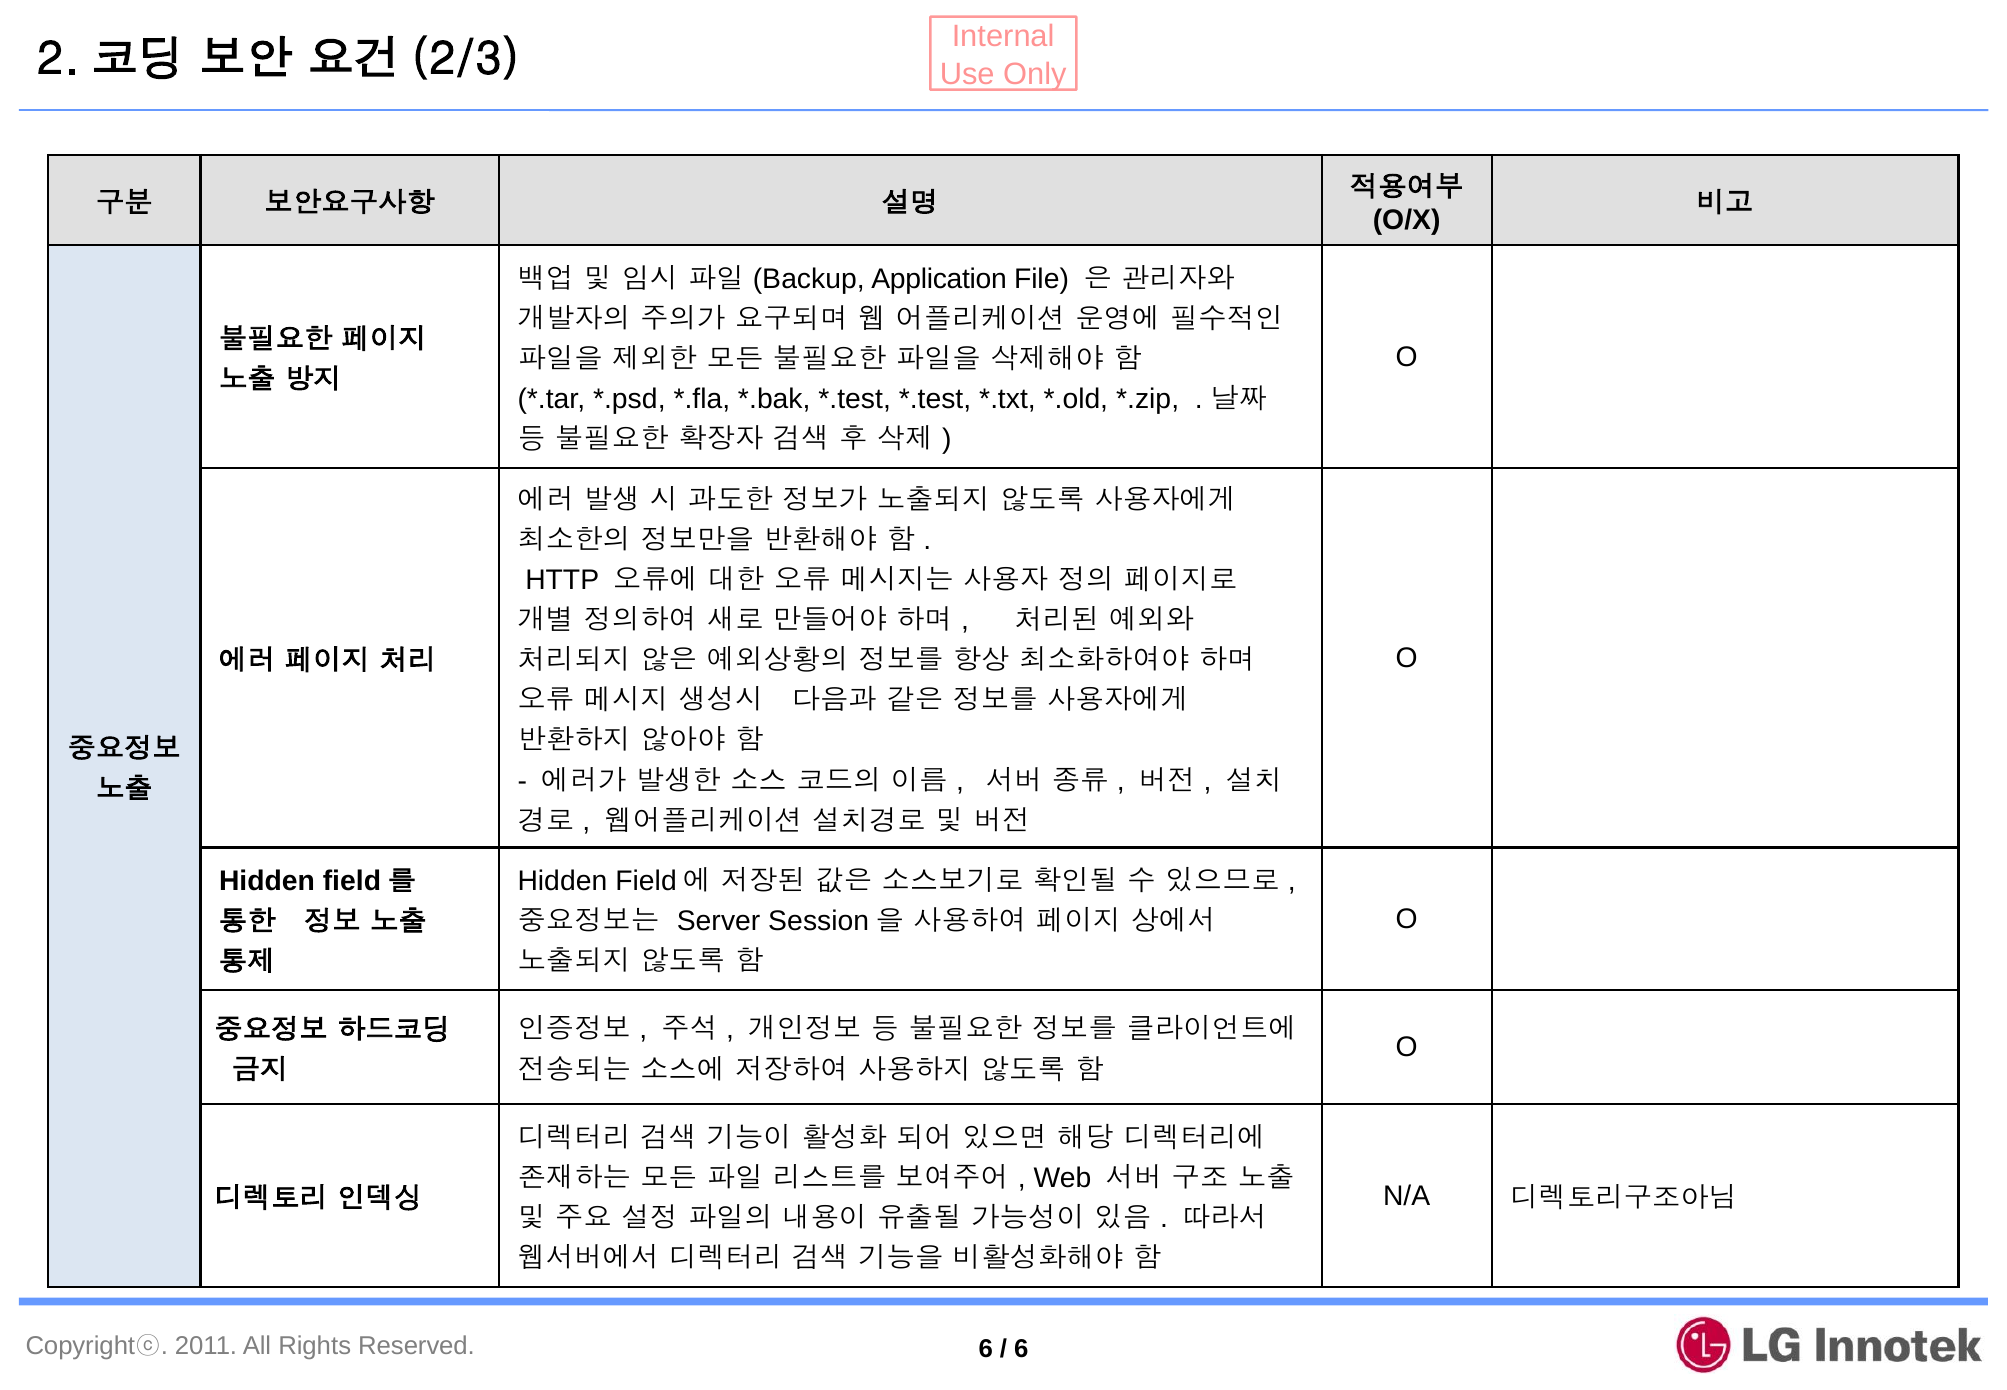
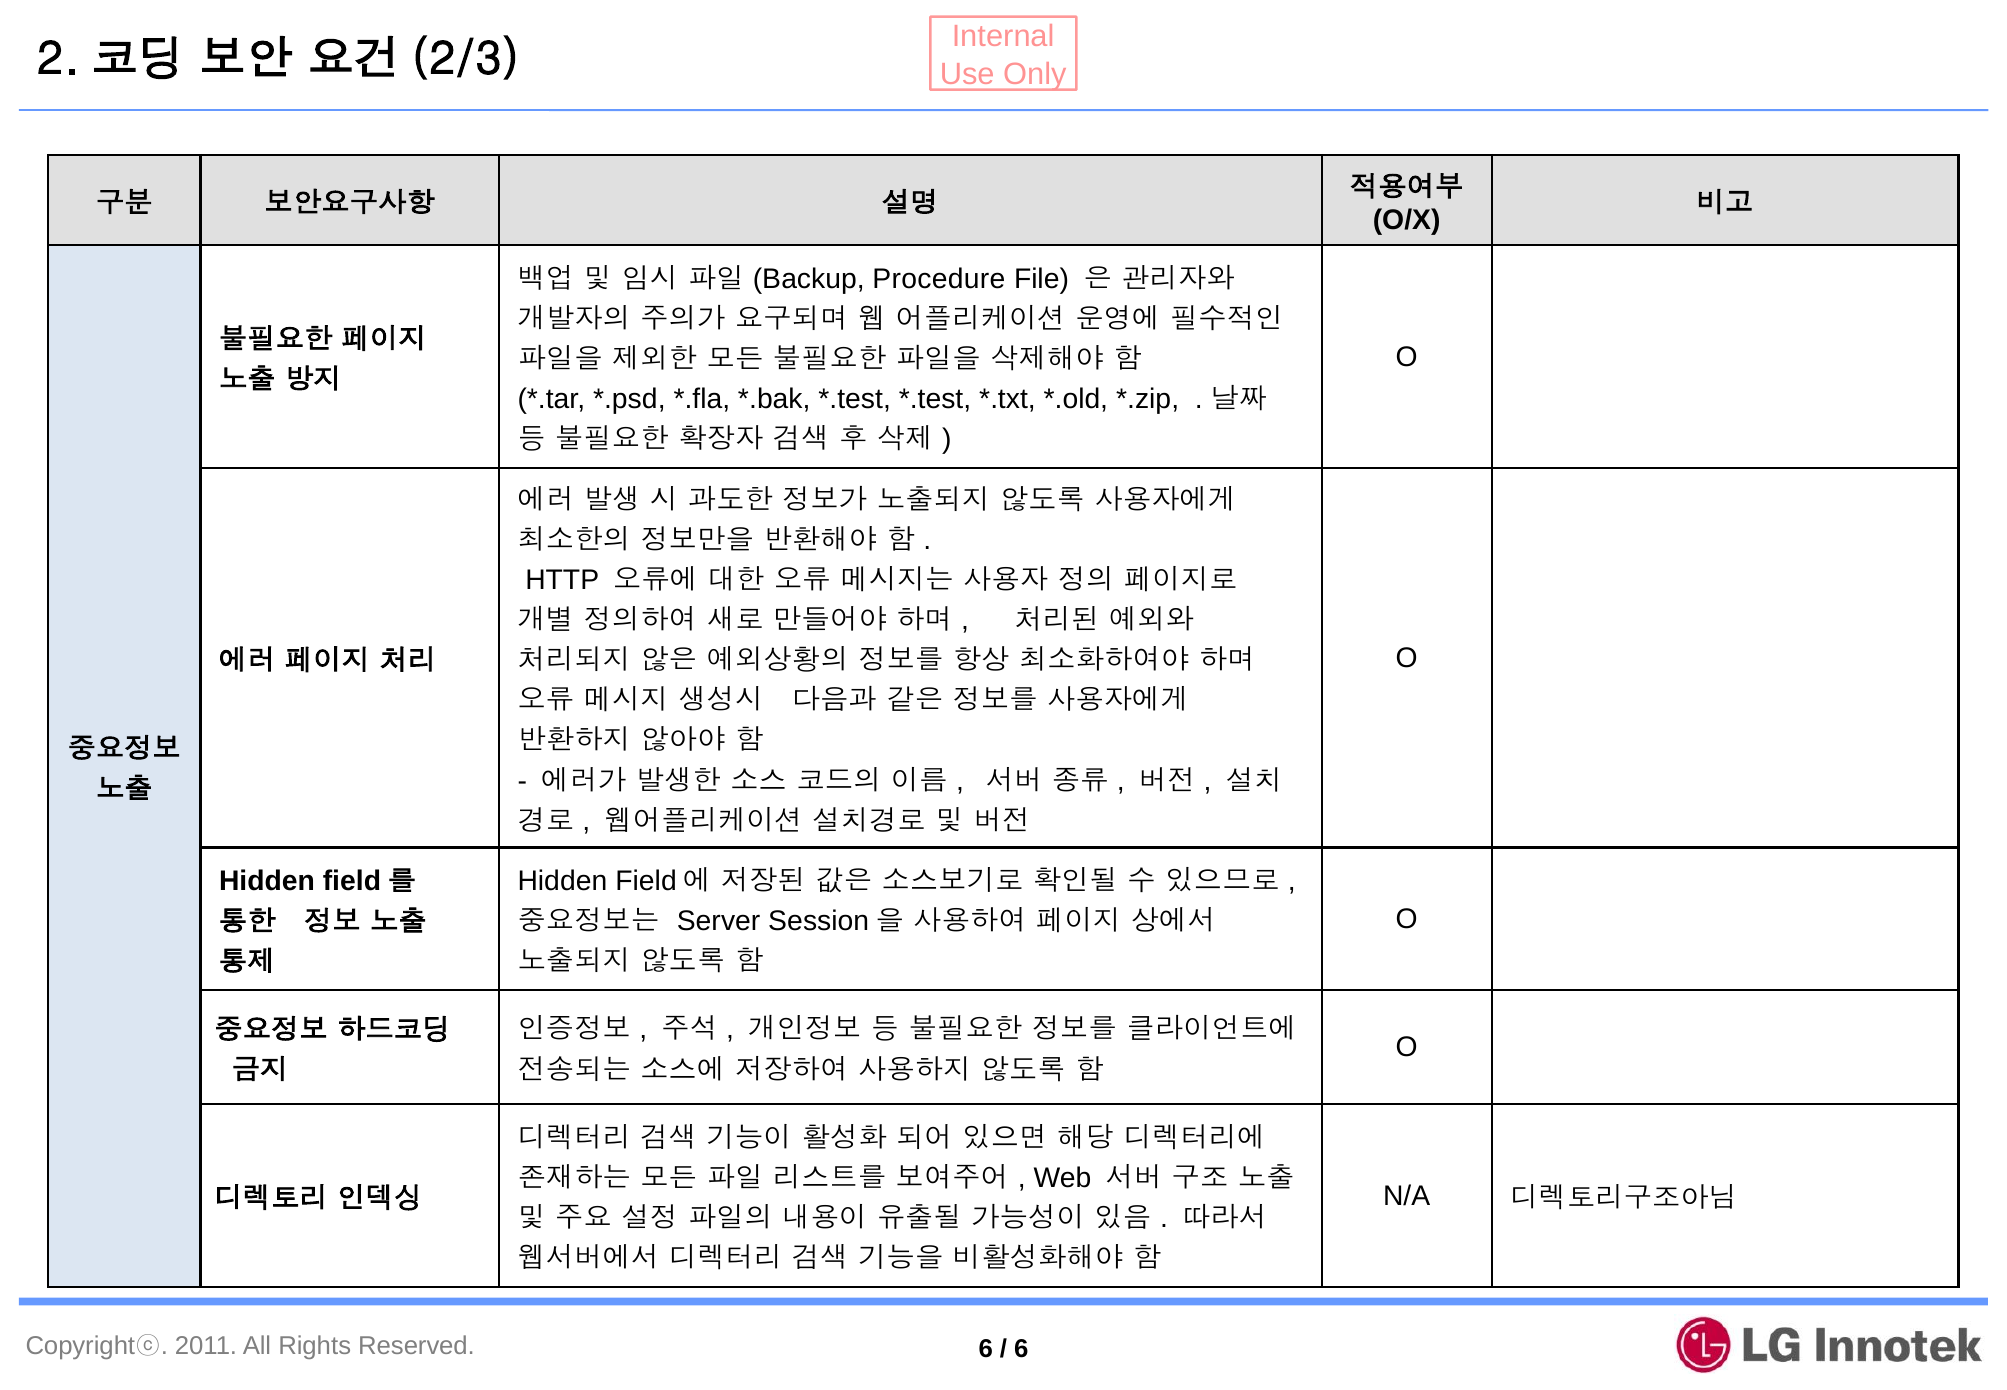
Application: Application -> Procedure (939, 279)
